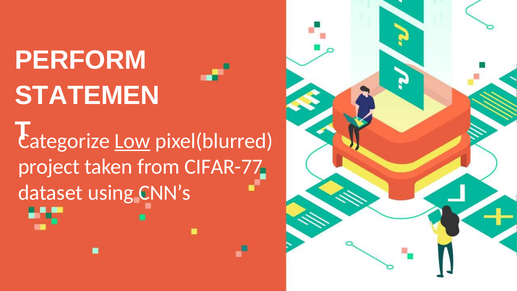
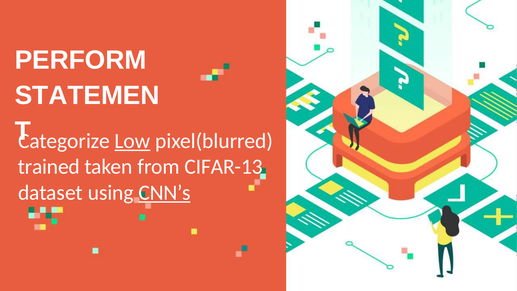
project: project -> trained (49, 167)
CIFAR-77: CIFAR-77 -> CIFAR-13 (224, 167)
CNN’s underline: none -> present (165, 193)
